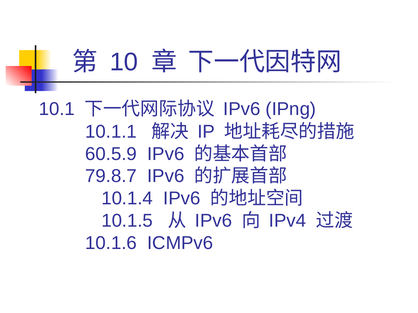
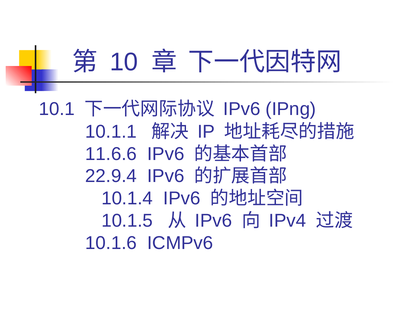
60.5.9: 60.5.9 -> 11.6.6 (111, 154)
79.8.7: 79.8.7 -> 22.9.4 (111, 176)
